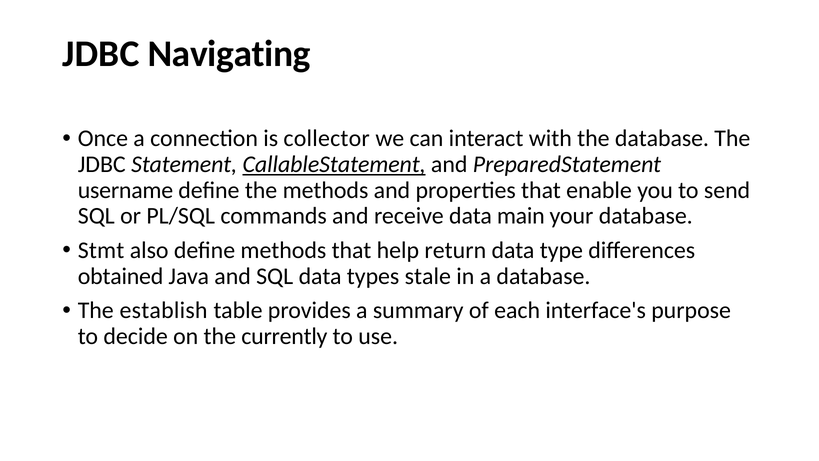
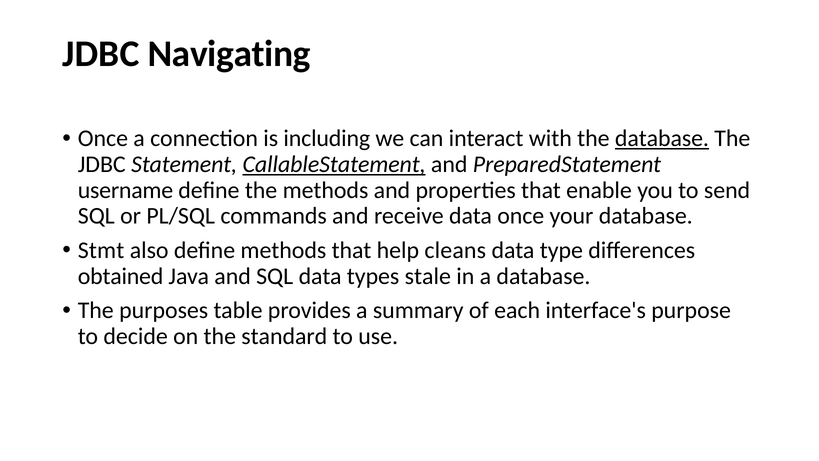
collector: collector -> including (327, 138)
database underline: none -> present (662, 138)
data main: main -> once (521, 216)
return: return -> cleans (455, 250)
establish: establish -> purposes (164, 310)
currently: currently -> standard (284, 336)
